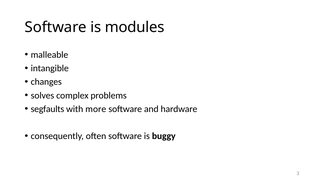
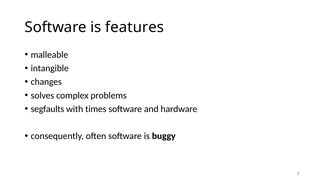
modules: modules -> features (135, 27)
more: more -> times (96, 109)
